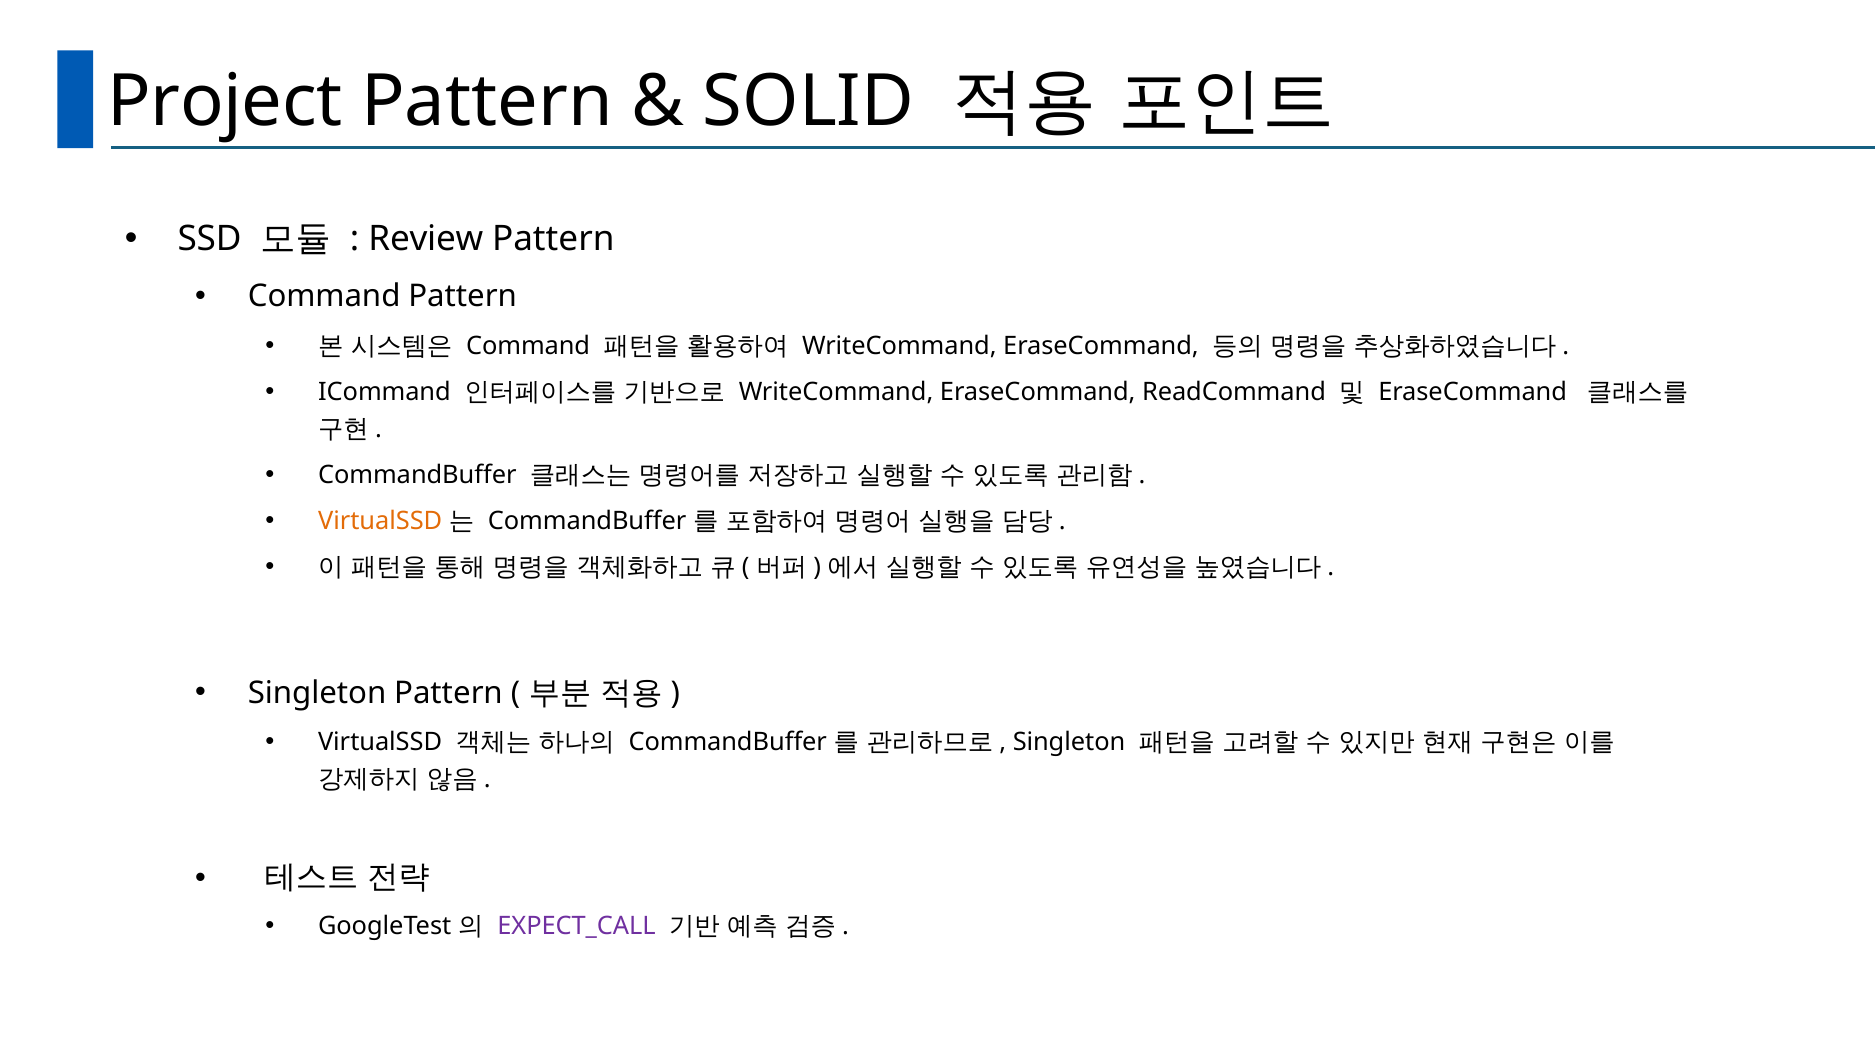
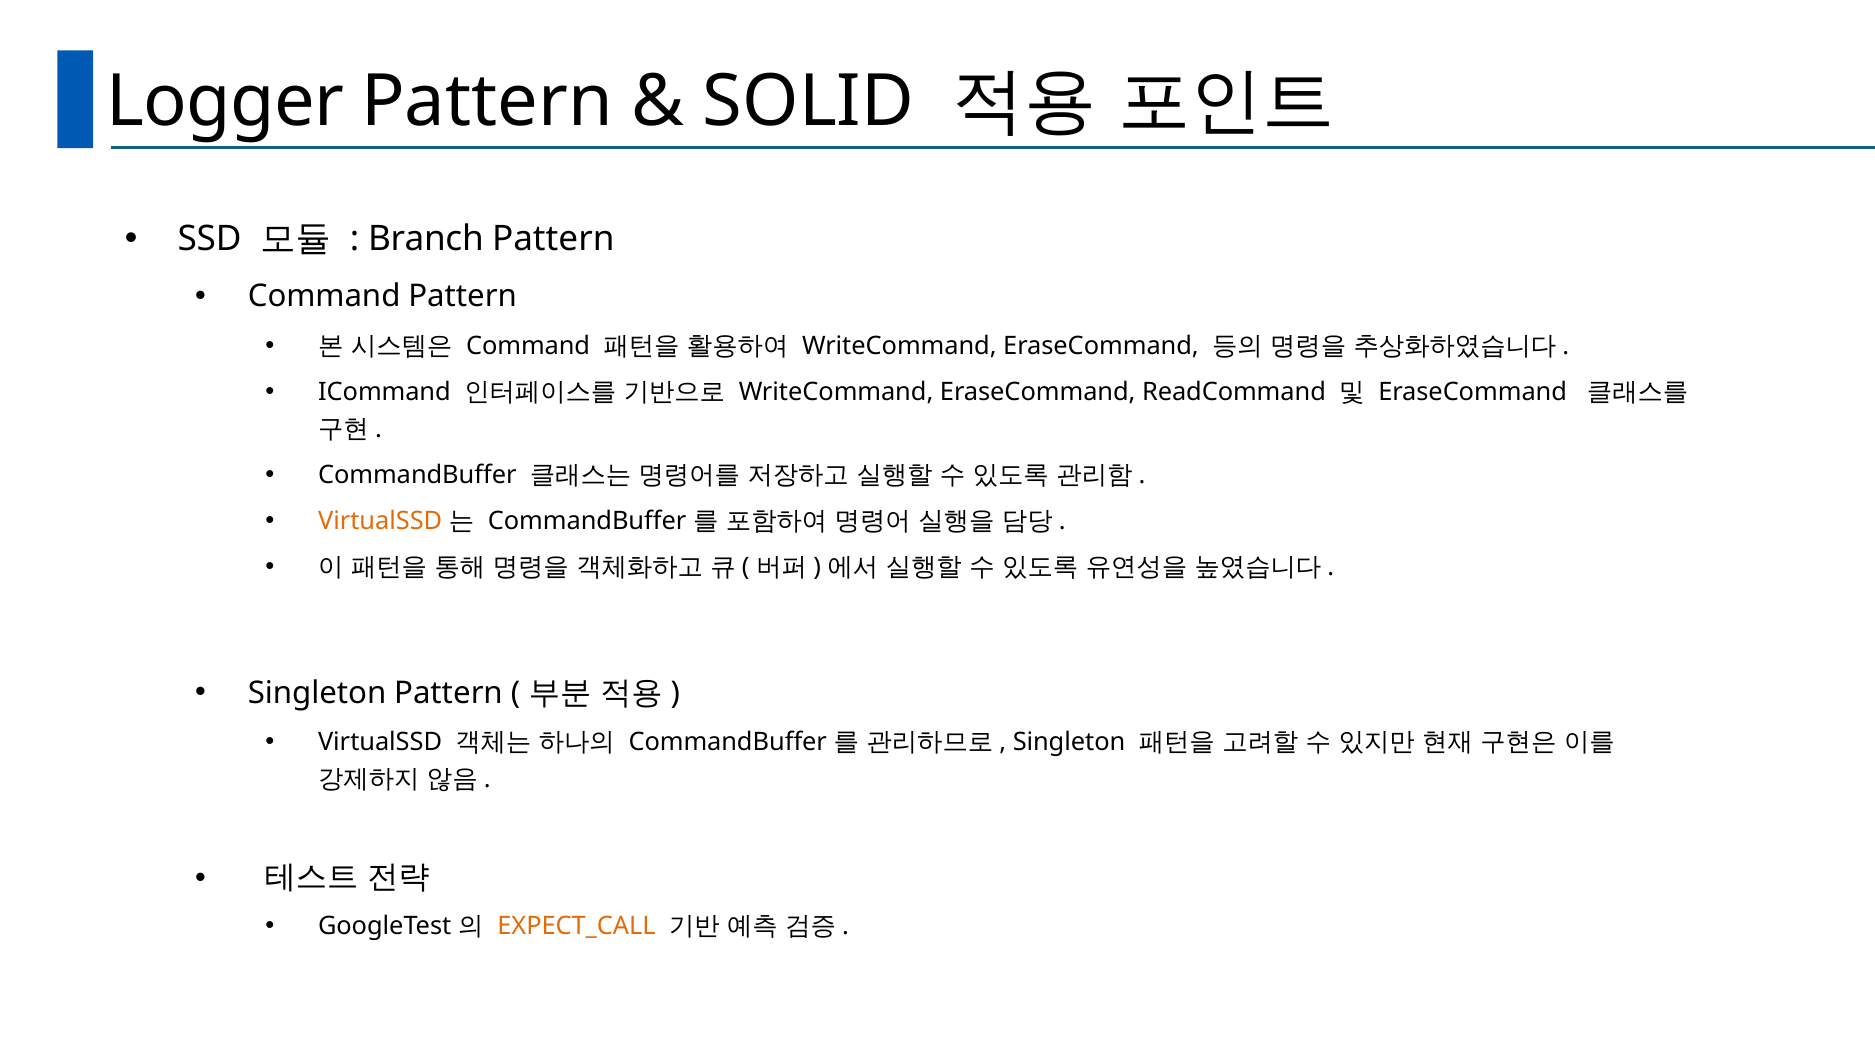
Project: Project -> Logger (225, 102)
Review: Review -> Branch (426, 239)
EXPECT_CALL colour: purple -> orange (577, 926)
